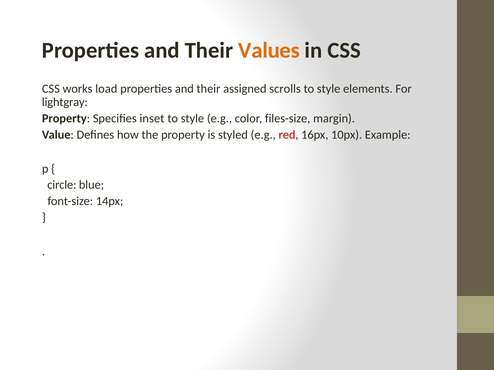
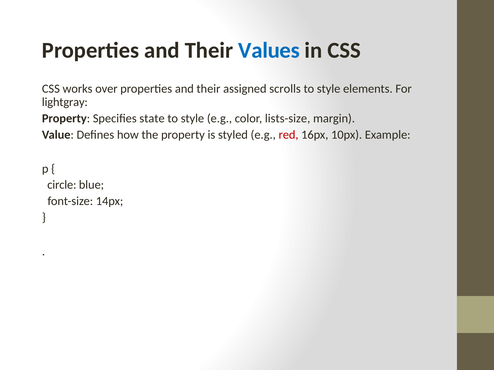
Values colour: orange -> blue (269, 51)
load: load -> over (106, 89)
inset: inset -> state (152, 118)
files-size: files-size -> lists-size (288, 118)
